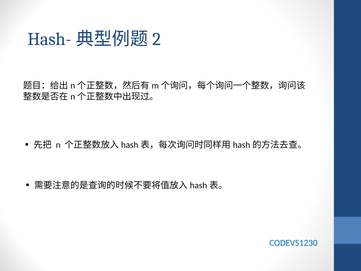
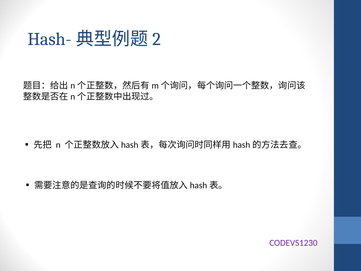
CODEVS1230 colour: blue -> purple (293, 243)
